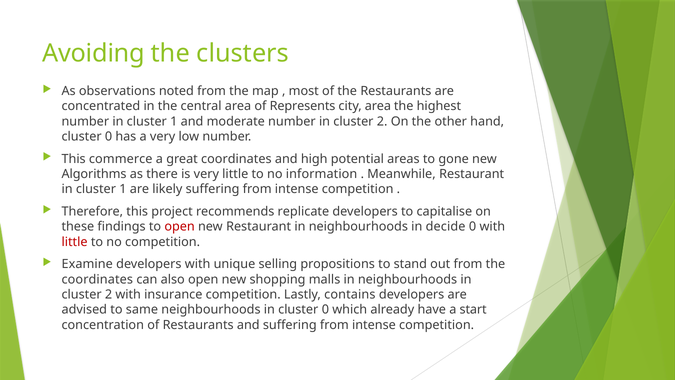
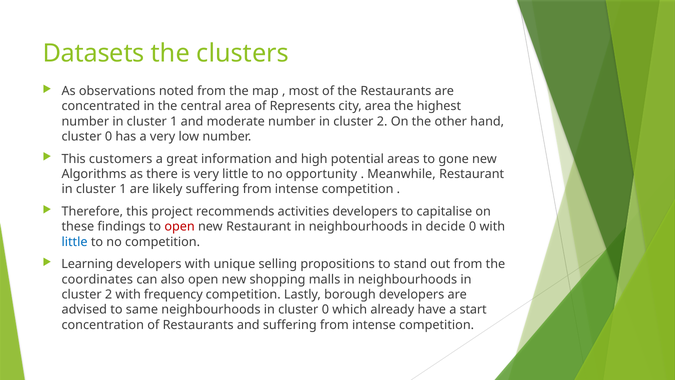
Avoiding: Avoiding -> Datasets (94, 53)
commerce: commerce -> customers (121, 159)
great coordinates: coordinates -> information (236, 159)
information: information -> opportunity (322, 174)
replicate: replicate -> activities (303, 211)
little colour: red -> blue (75, 242)
Examine: Examine -> Learning (87, 264)
insurance: insurance -> frequency (173, 294)
contains: contains -> borough (350, 294)
